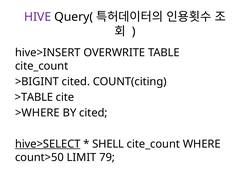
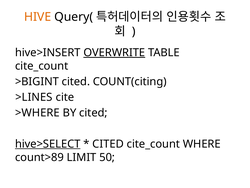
HIVE colour: purple -> orange (38, 17)
OVERWRITE underline: none -> present (114, 52)
>TABLE: >TABLE -> >LINES (34, 97)
SHELL: SHELL -> CITED (108, 144)
count>50: count>50 -> count>89 (39, 157)
79: 79 -> 50 (107, 157)
